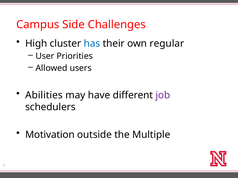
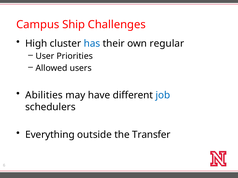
Side: Side -> Ship (74, 25)
job colour: purple -> blue (163, 95)
Motivation: Motivation -> Everything (50, 135)
Multiple: Multiple -> Transfer (151, 135)
